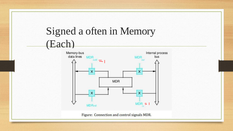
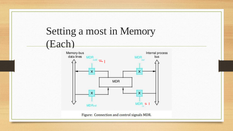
Signed: Signed -> Setting (61, 31)
often: often -> most (96, 31)
